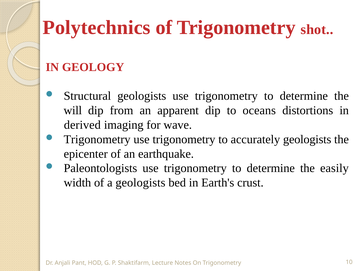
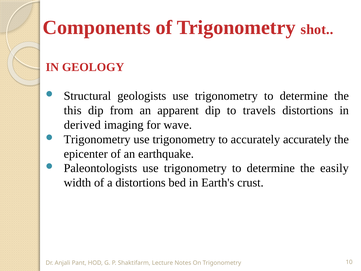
Polytechnics: Polytechnics -> Components (97, 27)
will: will -> this (73, 110)
oceans: oceans -> travels (259, 110)
accurately geologists: geologists -> accurately (307, 139)
a geologists: geologists -> distortions (141, 183)
